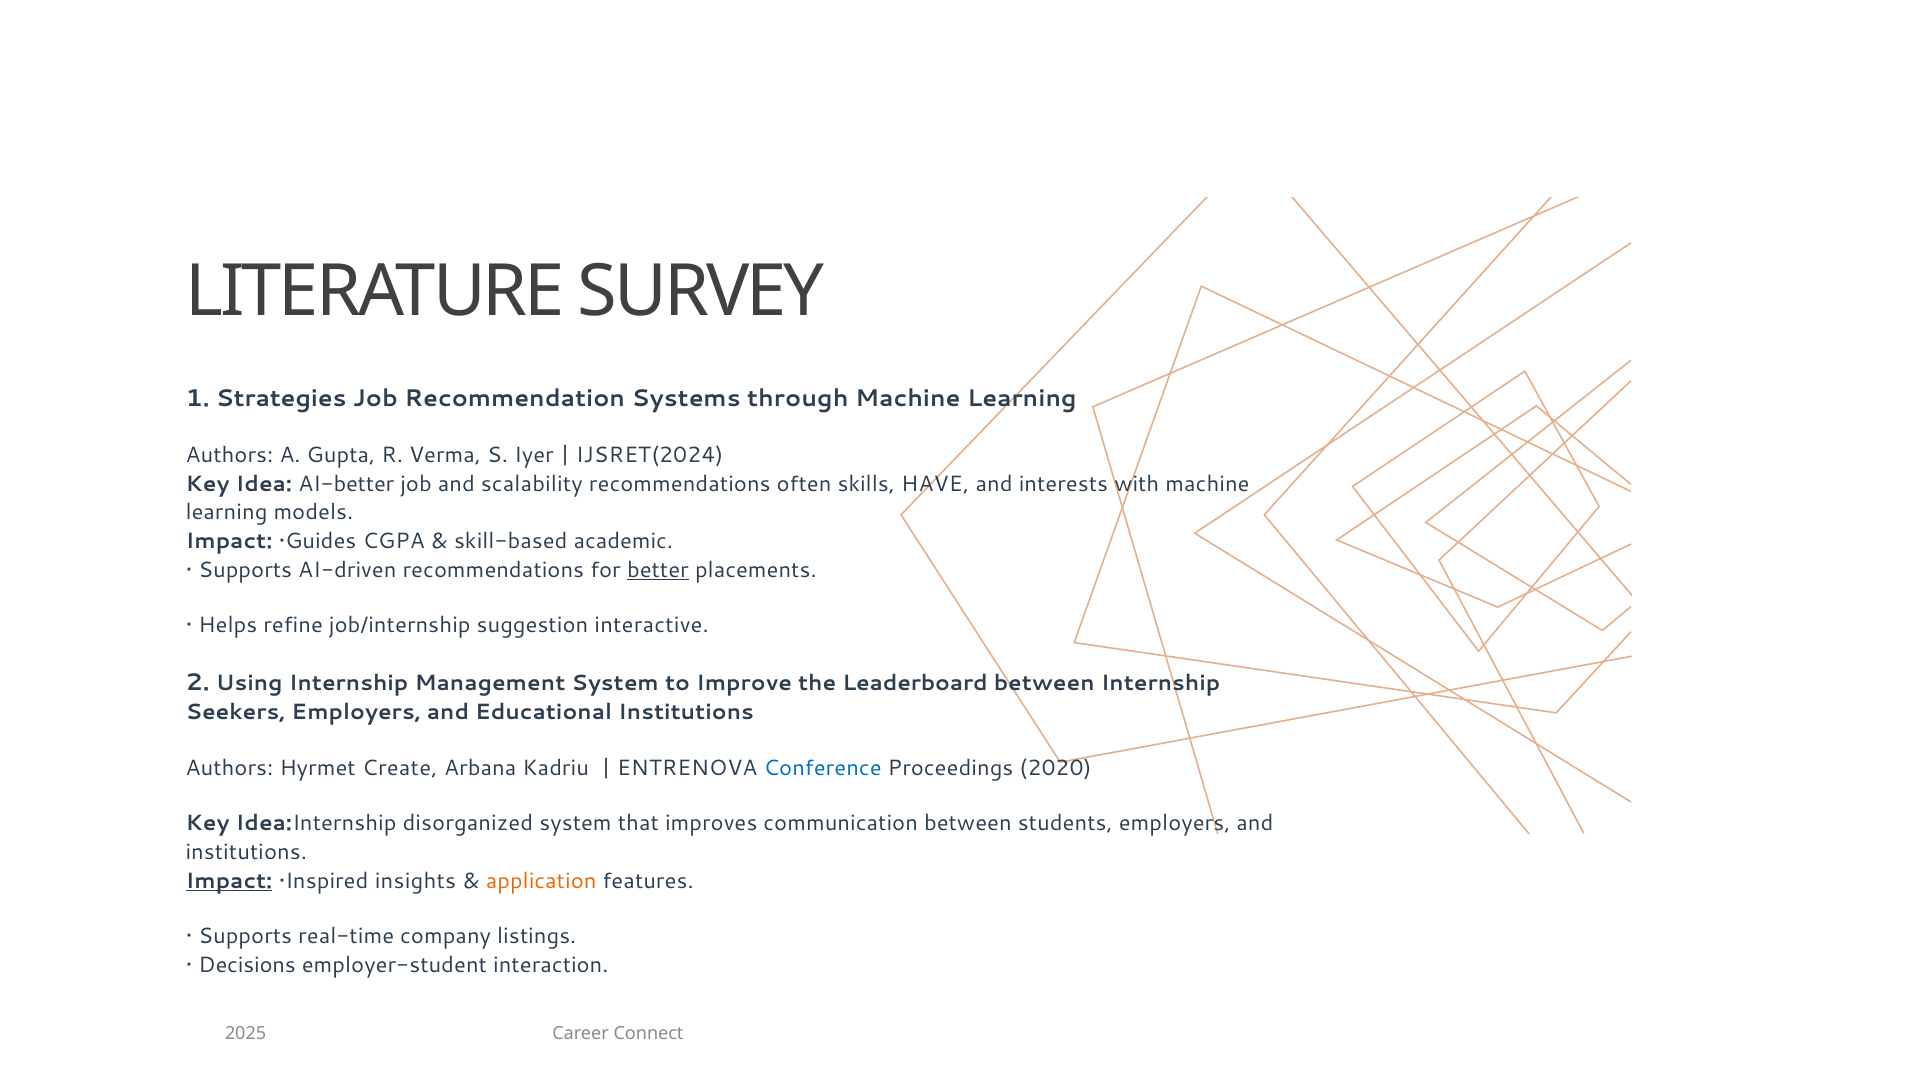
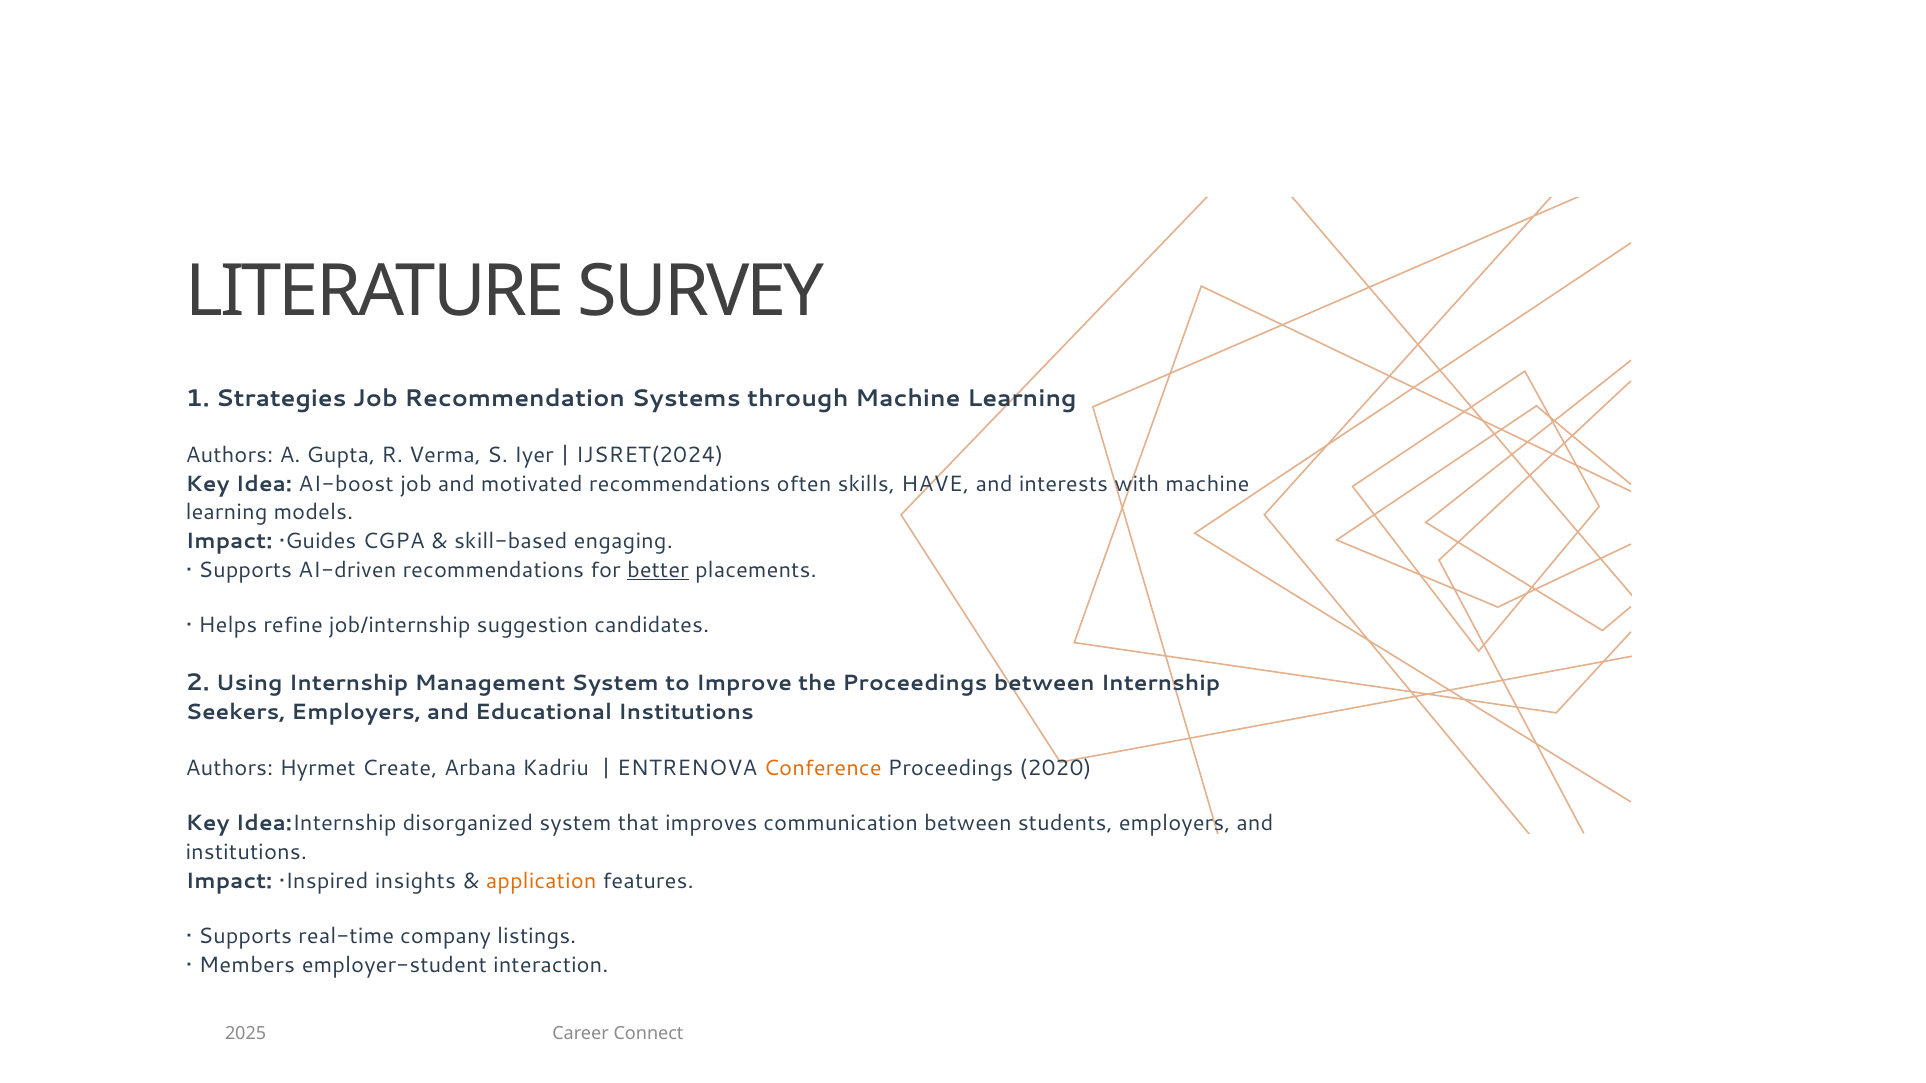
AI-better: AI-better -> AI-boost (346, 484)
scalability: scalability -> motivated (532, 484)
academic: academic -> engaging (623, 541)
interactive: interactive -> candidates (652, 626)
the Leaderboard: Leaderboard -> Proceedings (915, 683)
Conference colour: blue -> orange (823, 768)
Impact underline: present -> none (229, 881)
Decisions: Decisions -> Members (247, 965)
